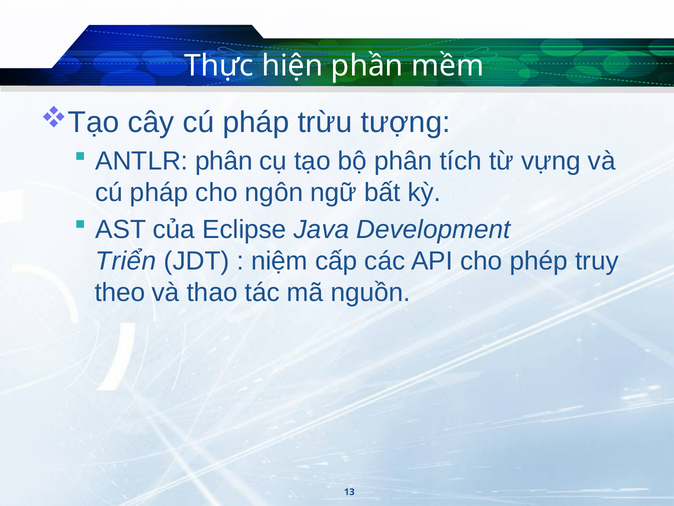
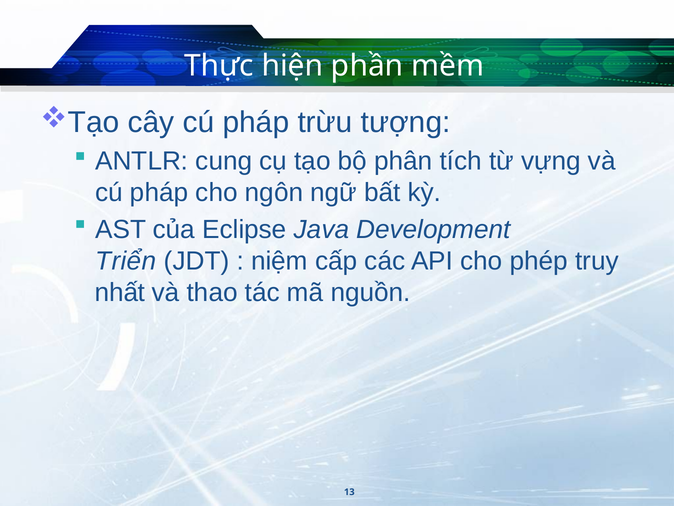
ANTLR phân: phân -> cung (224, 161)
theo: theo -> nhất (120, 292)
